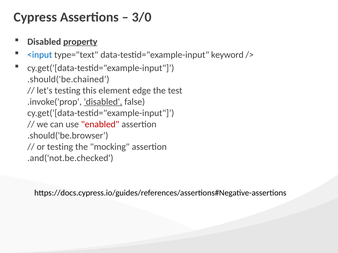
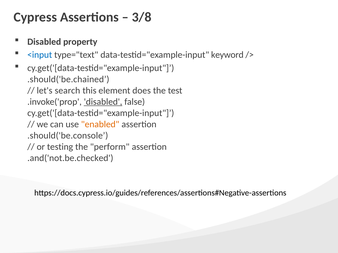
3/0: 3/0 -> 3/8 (142, 17)
property underline: present -> none (80, 42)
let's testing: testing -> search (67, 91)
edge: edge -> does (142, 91)
enabled colour: red -> orange (100, 125)
.should('be.browser: .should('be.browser -> .should('be.console (68, 136)
mocking: mocking -> perform (110, 147)
